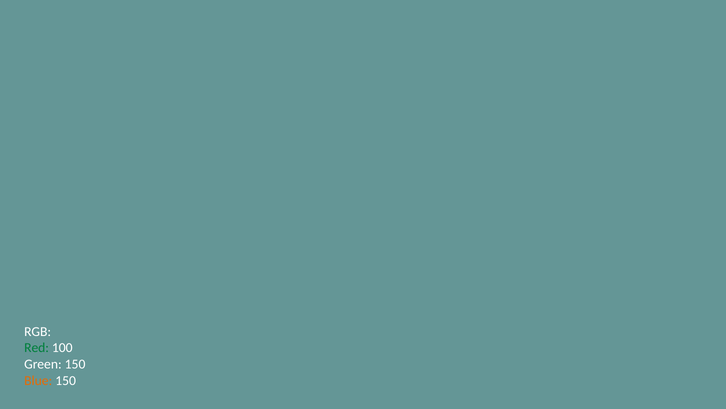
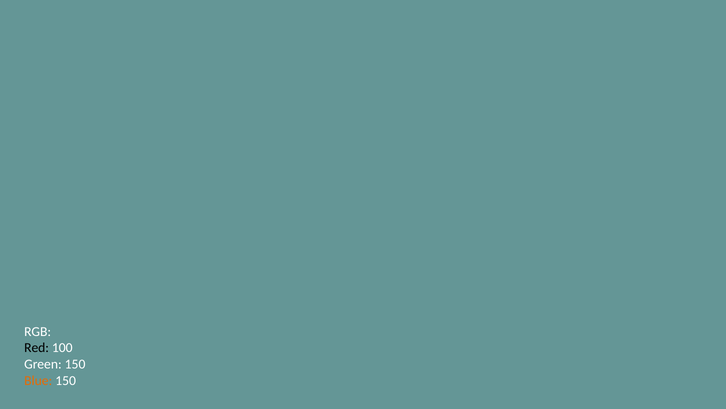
Red colour: green -> black (37, 347)
